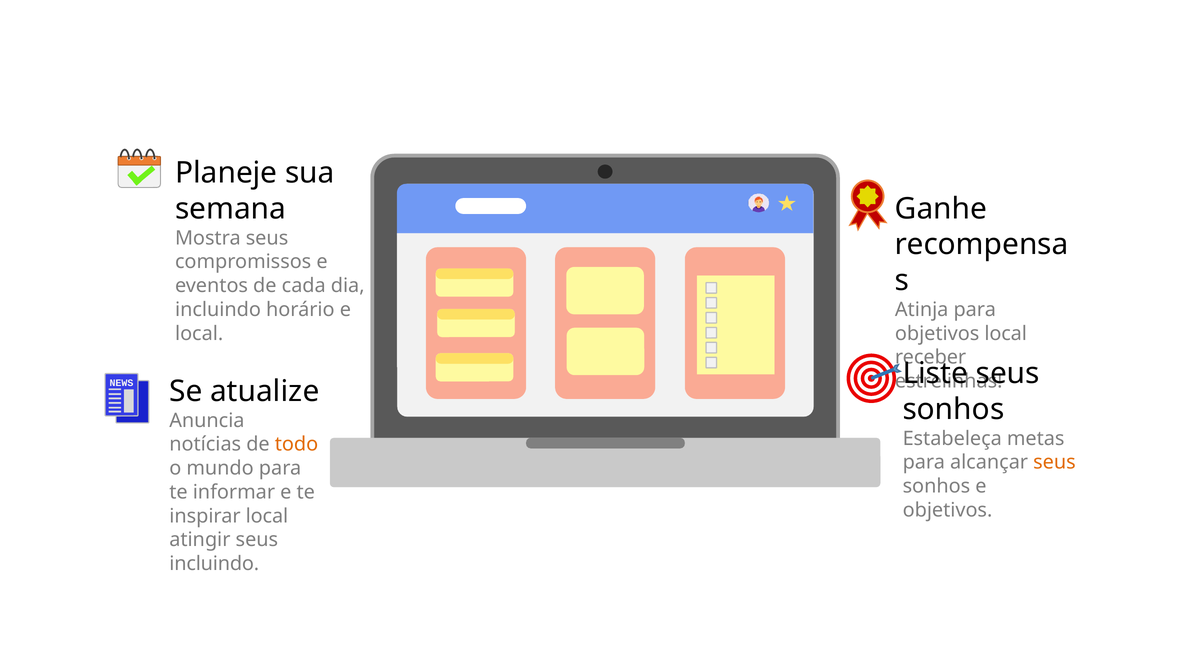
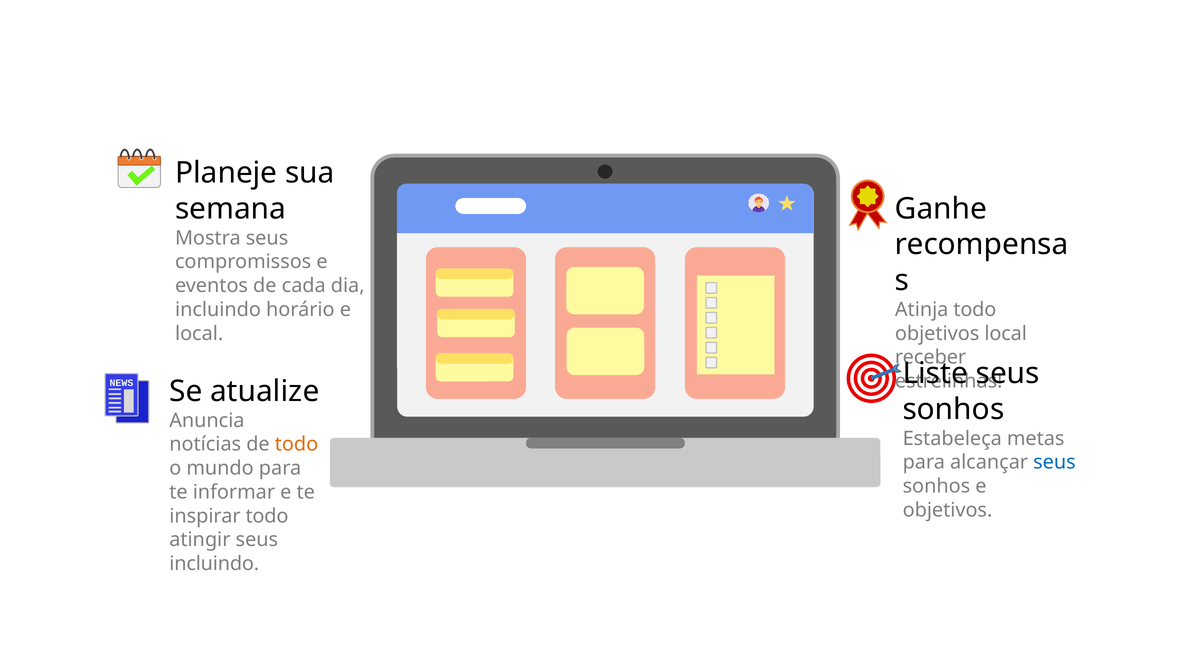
Atinja para: para -> todo (975, 310)
seus colour: orange -> blue (1054, 462)
inspirar local: local -> todo (267, 516)
